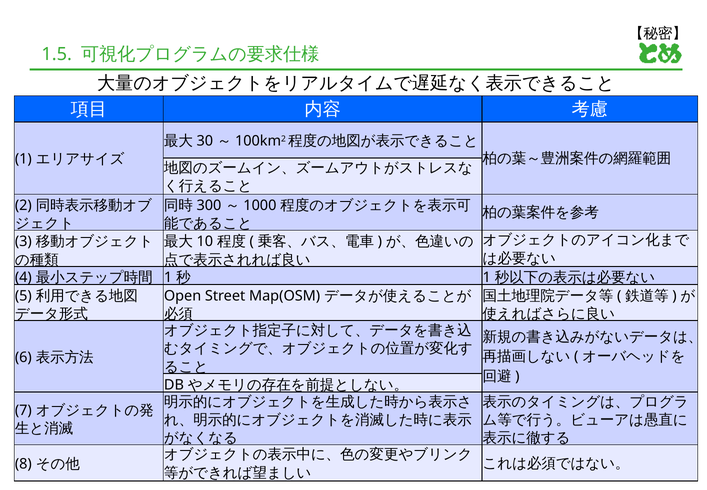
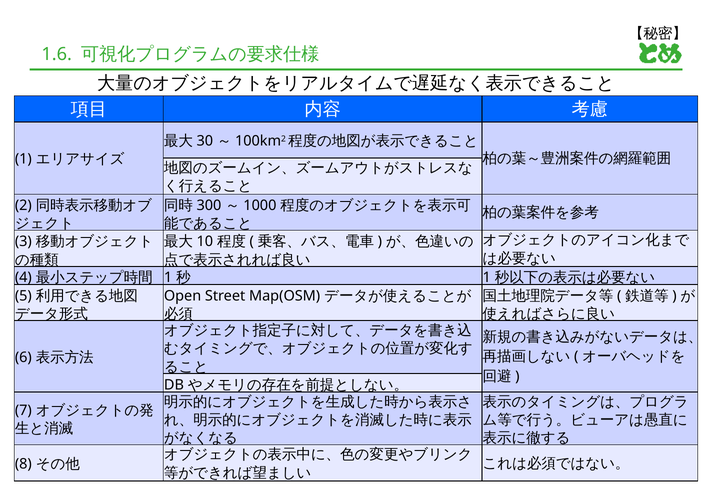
1.5: 1.5 -> 1.6 (57, 54)
